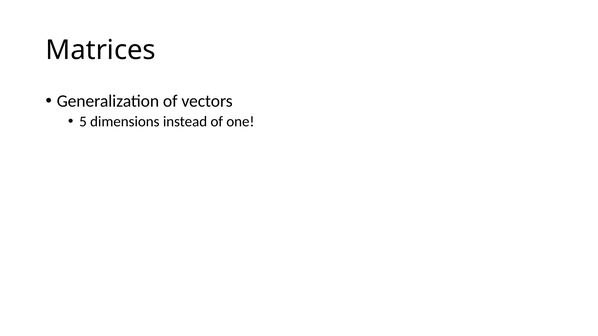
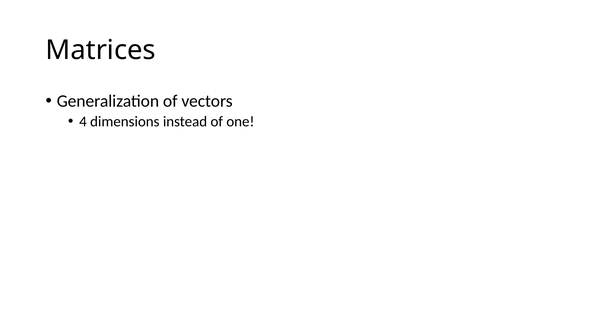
5: 5 -> 4 (83, 122)
